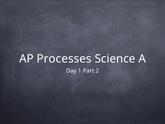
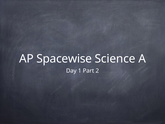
Processes: Processes -> Spacewise (64, 59)
